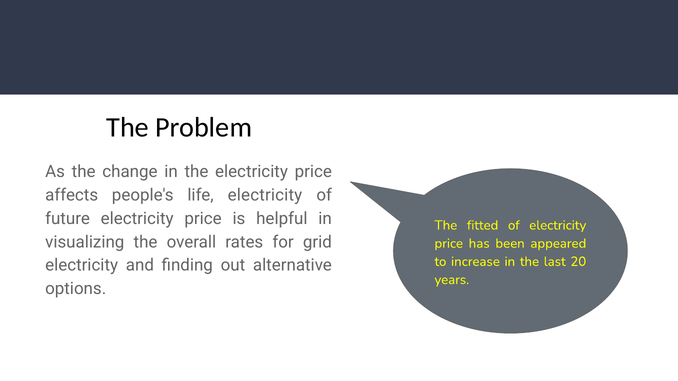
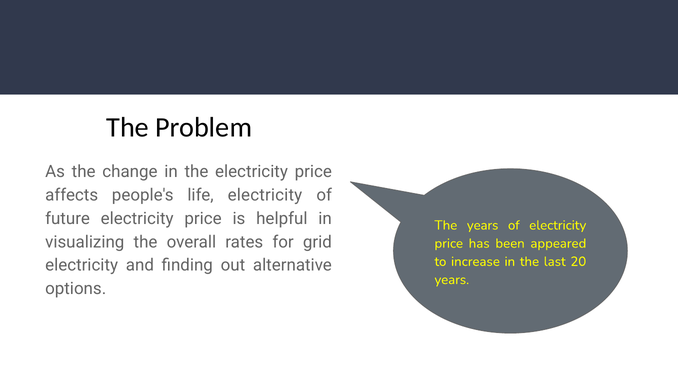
The fitted: fitted -> years (483, 225)
